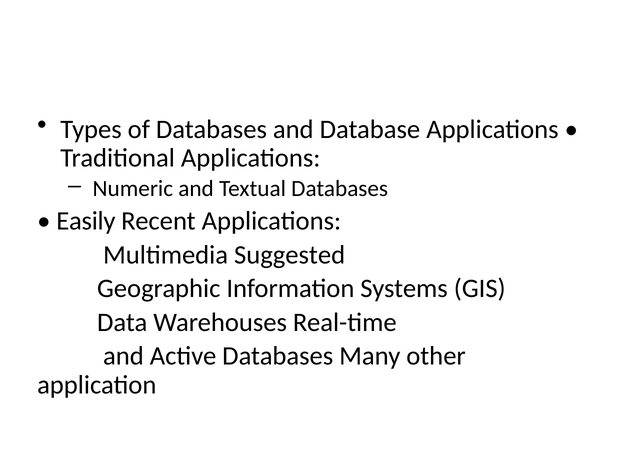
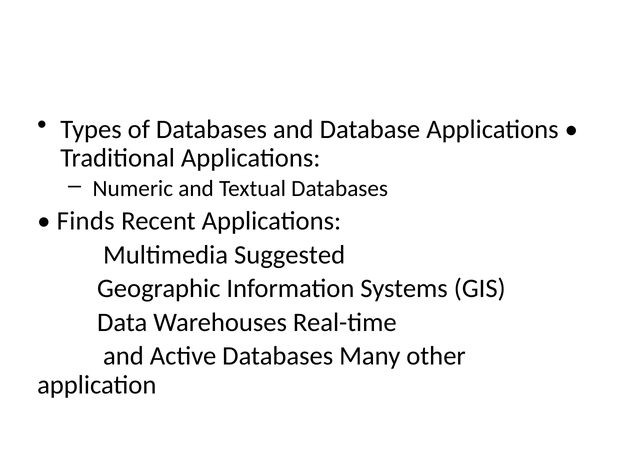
Easily: Easily -> Finds (86, 221)
